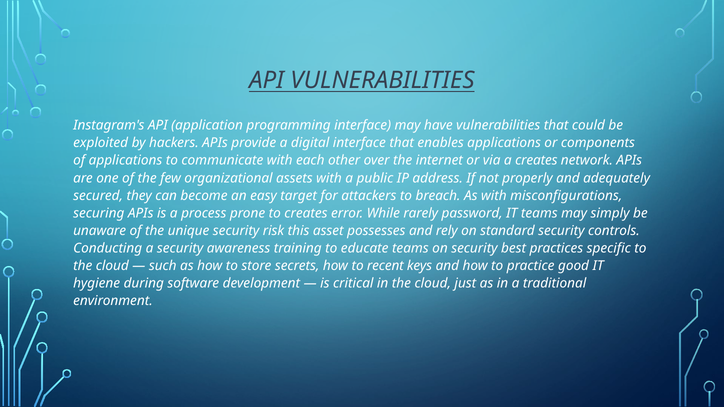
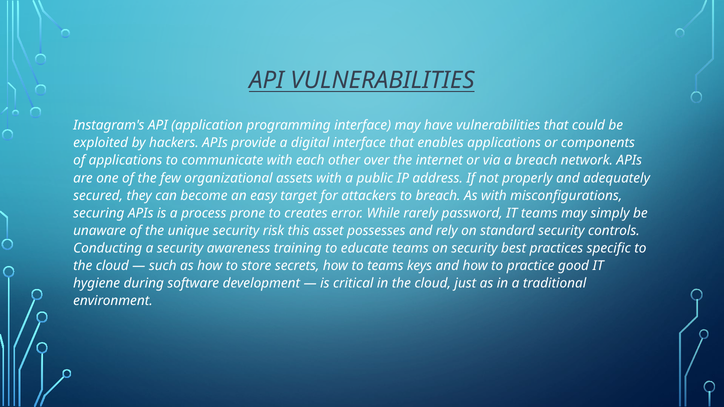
a creates: creates -> breach (536, 161)
to recent: recent -> teams (385, 266)
